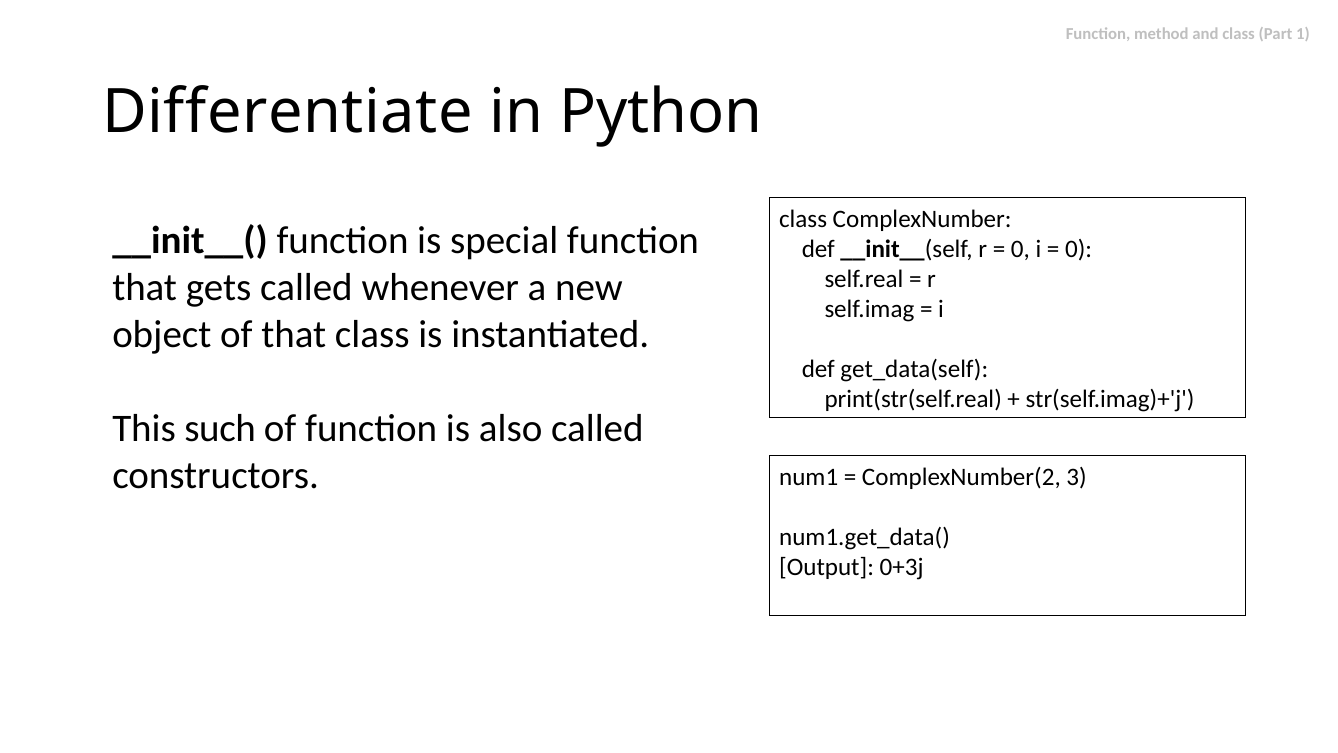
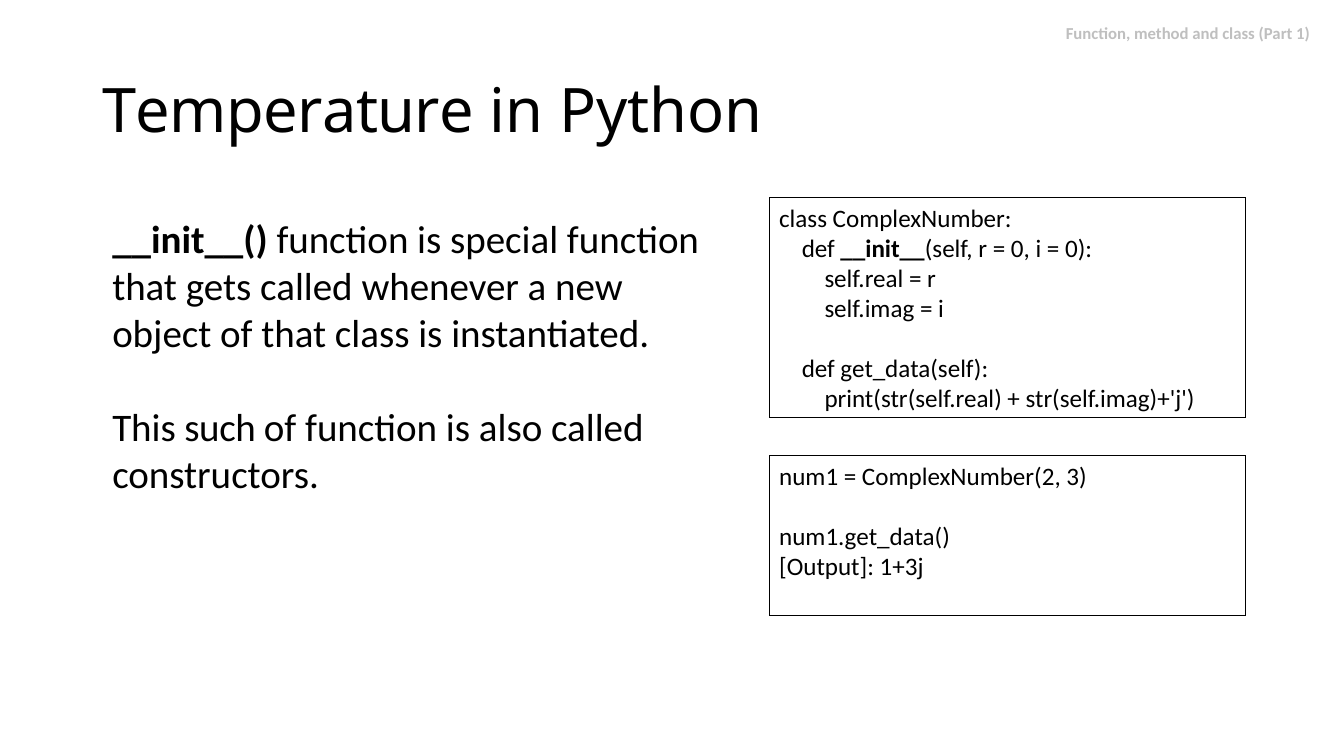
Differentiate: Differentiate -> Temperature (288, 112)
0+3j: 0+3j -> 1+3j (902, 567)
